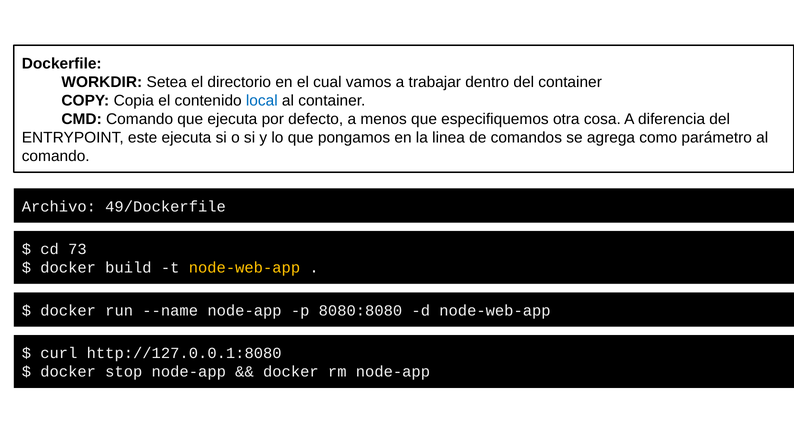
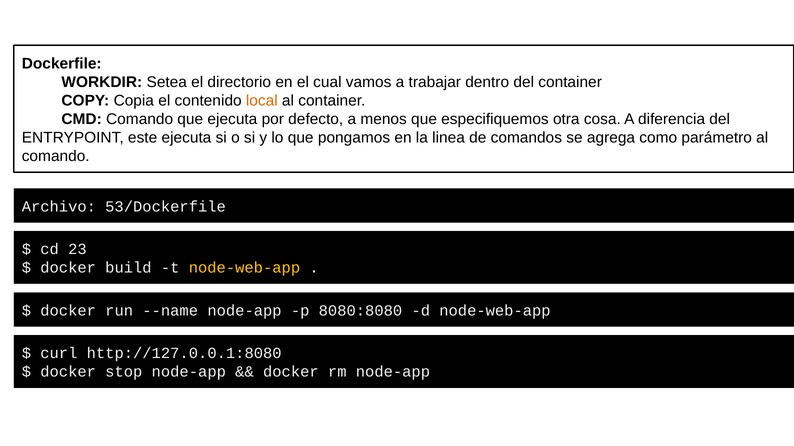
local colour: blue -> orange (262, 101)
49/Dockerfile: 49/Dockerfile -> 53/Dockerfile (166, 207)
73: 73 -> 23 (77, 250)
